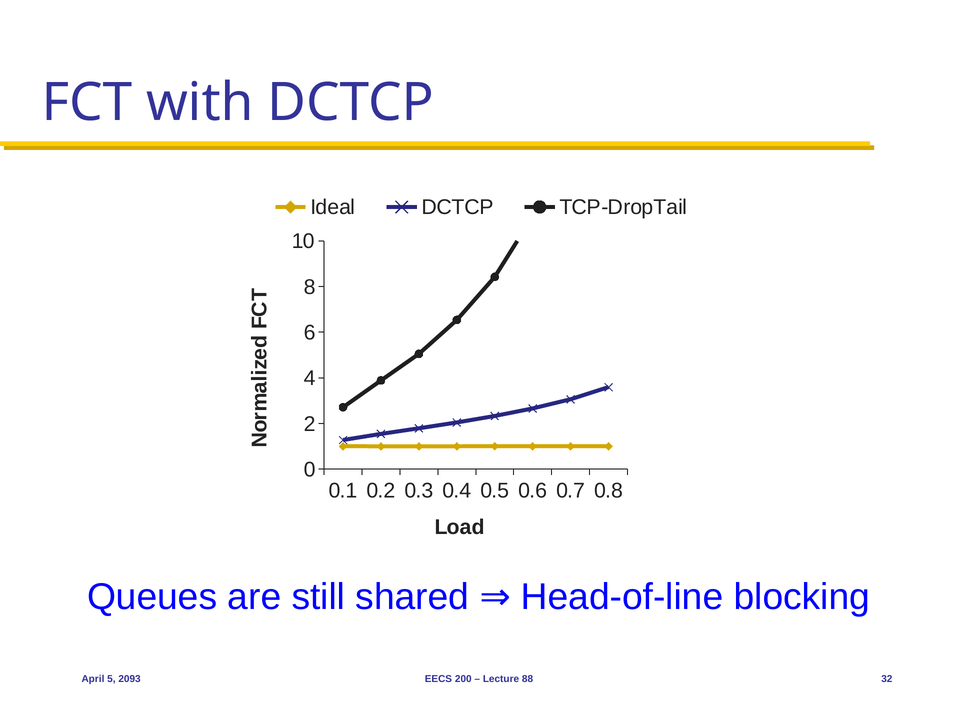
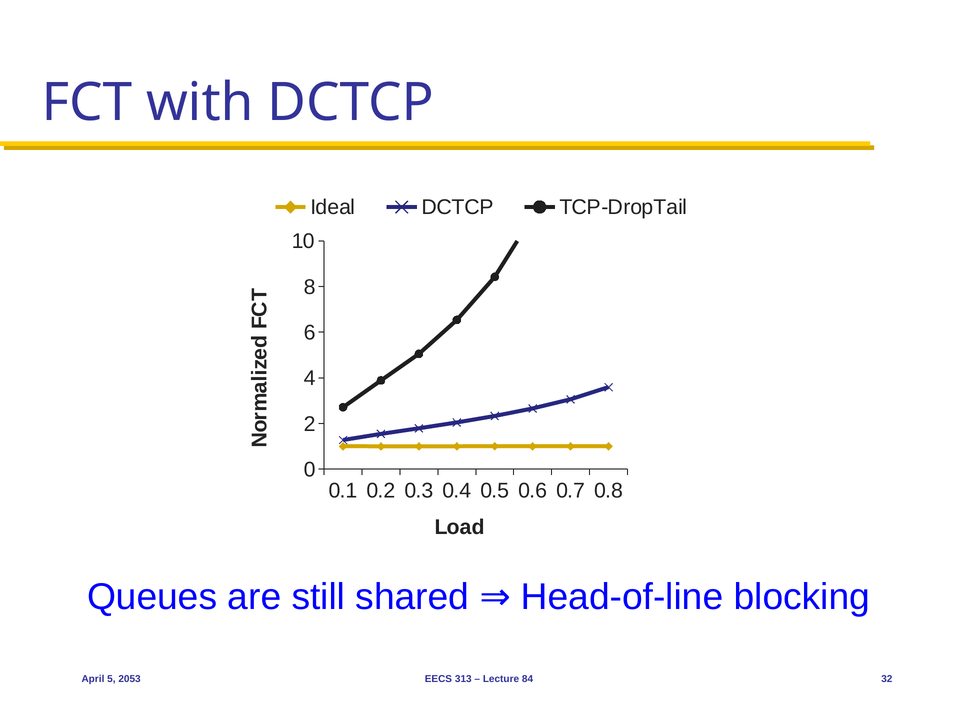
2093: 2093 -> 2053 (130, 679)
200: 200 -> 313 (463, 679)
88: 88 -> 84 (528, 679)
